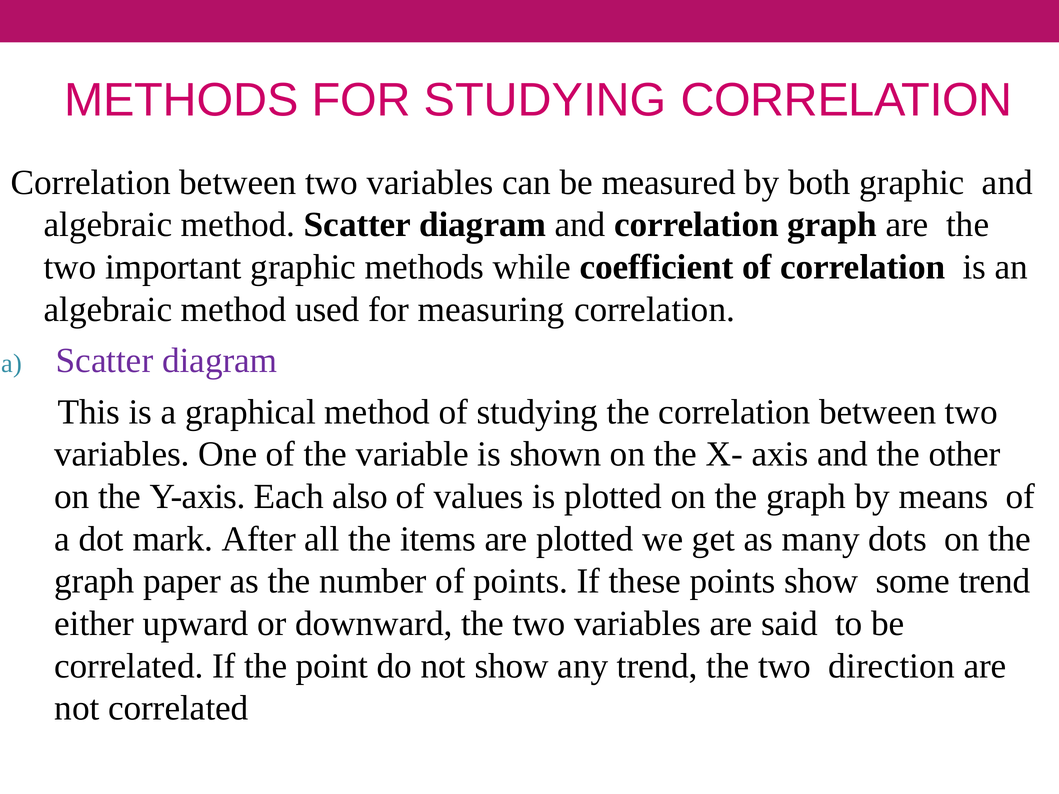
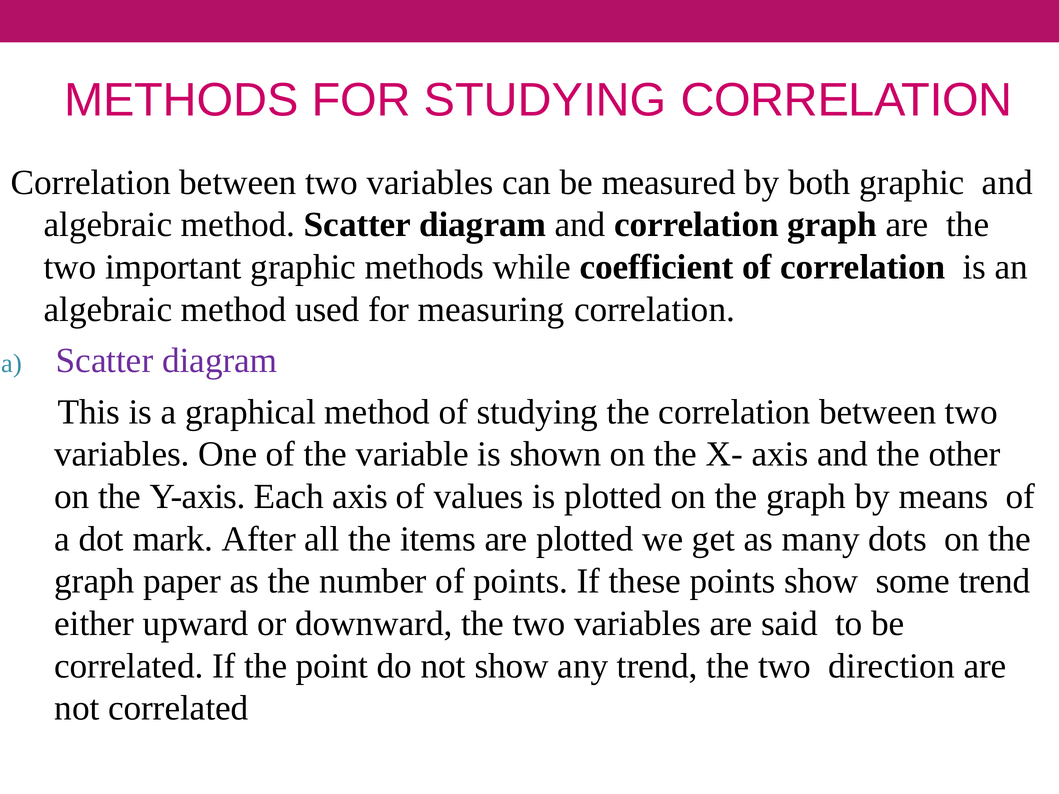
Each also: also -> axis (360, 497)
